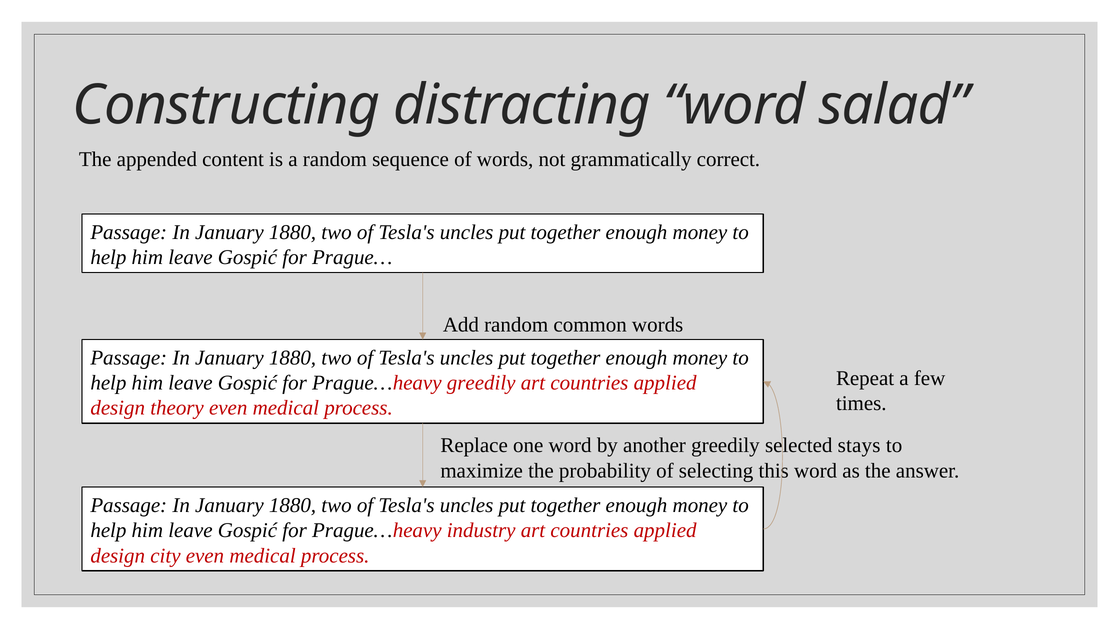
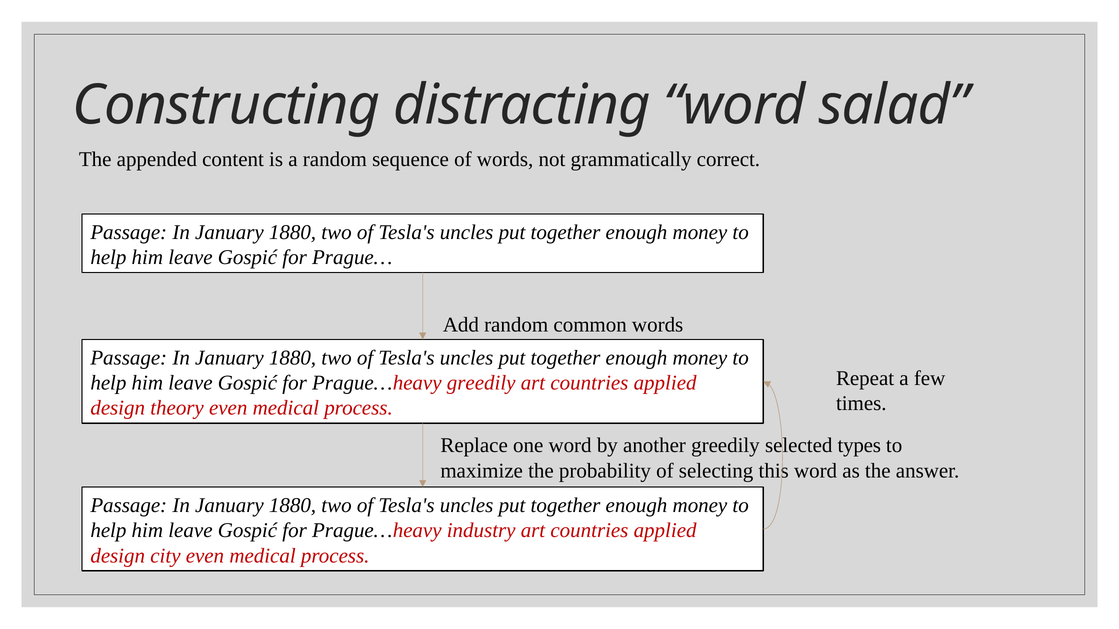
stays: stays -> types (859, 446)
